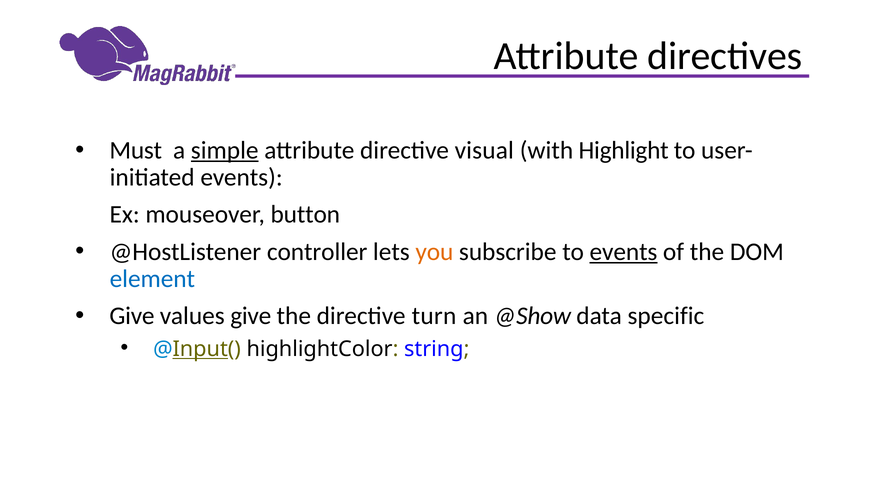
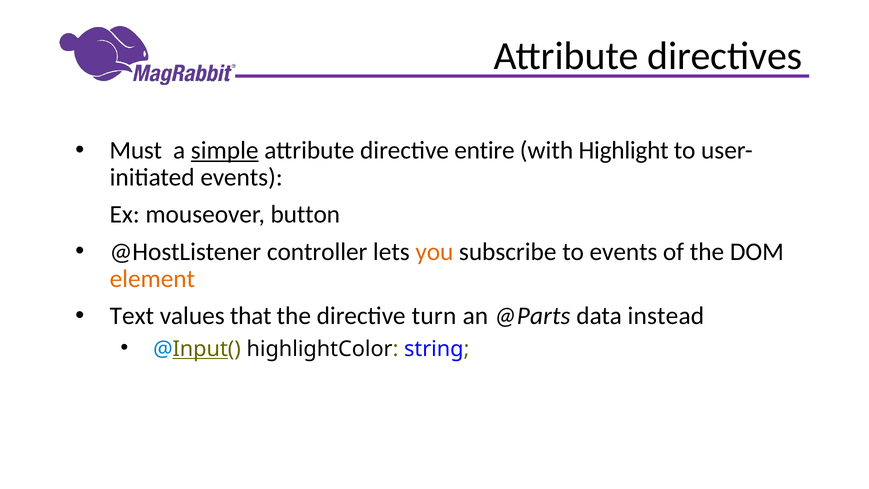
visual: visual -> entire (484, 150)
events underline: present -> none (624, 252)
element colour: blue -> orange (152, 279)
Give: Give -> Text (132, 316)
values give: give -> that (251, 316)
@Show: @Show -> @Parts (532, 316)
specific: specific -> instead (666, 316)
